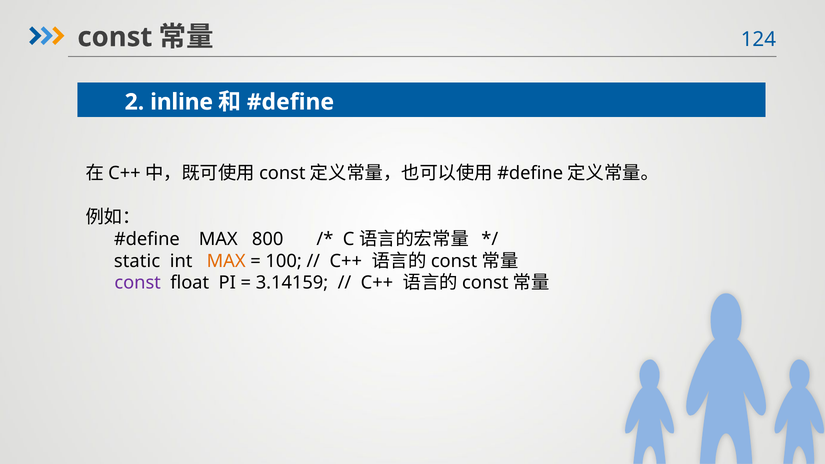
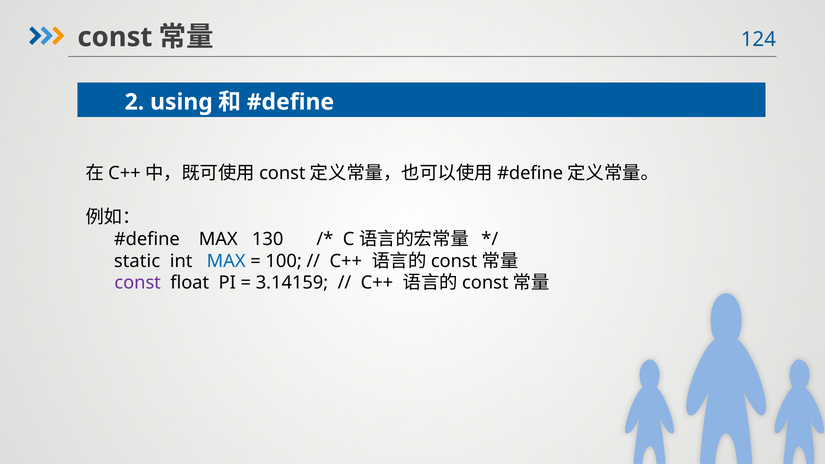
inline: inline -> using (181, 102)
800: 800 -> 130 (268, 239)
MAX colour: orange -> blue (226, 261)
